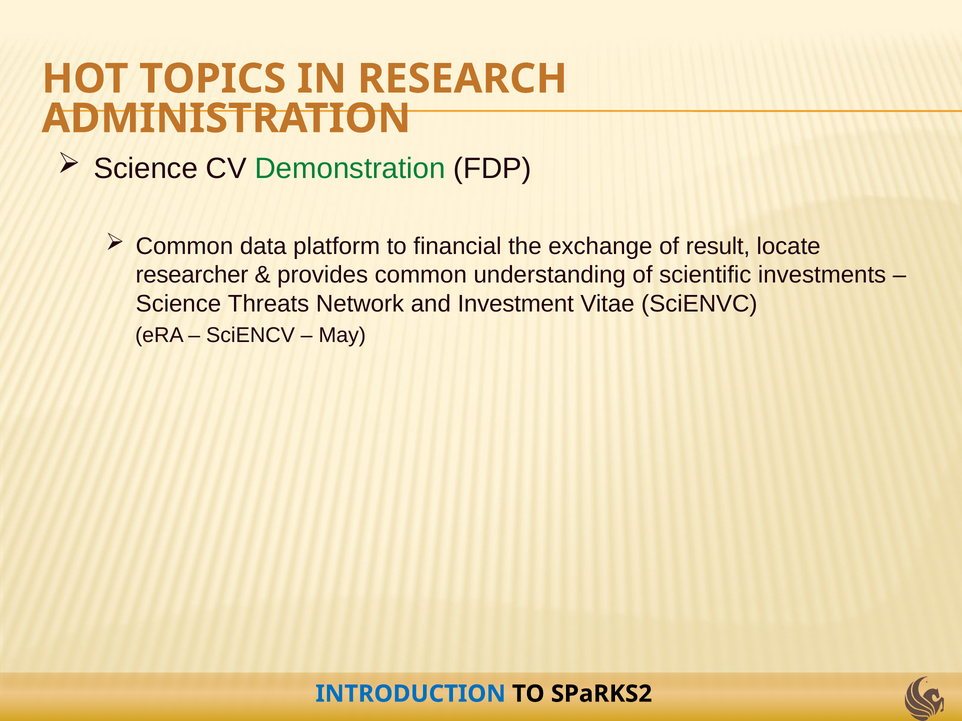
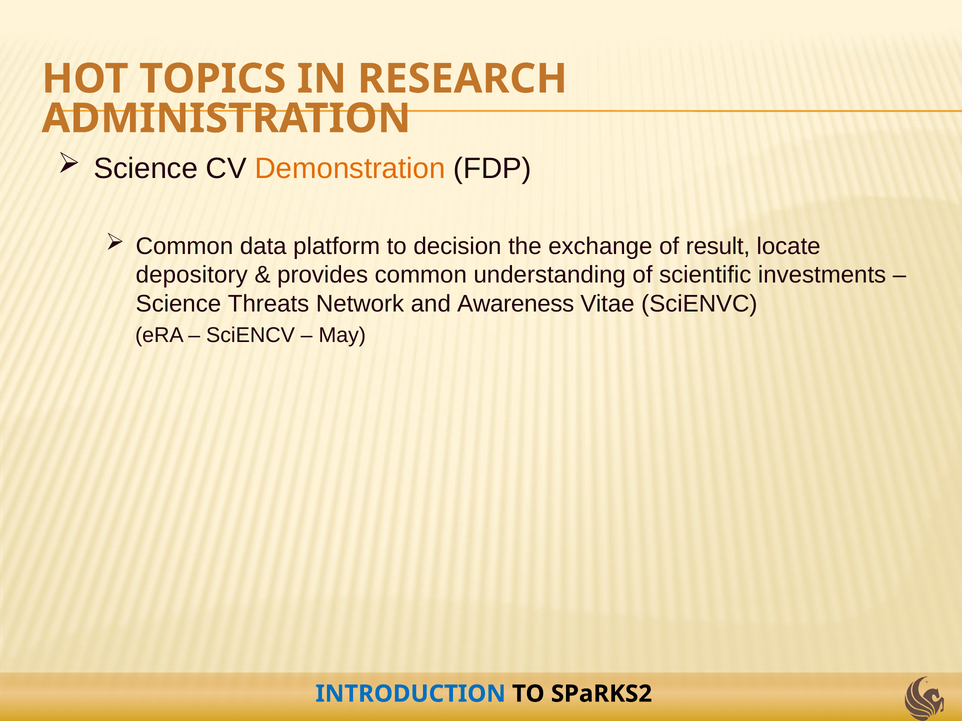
Demonstration colour: green -> orange (350, 169)
financial: financial -> decision (457, 246)
researcher: researcher -> depository (192, 275)
Investment: Investment -> Awareness (516, 304)
